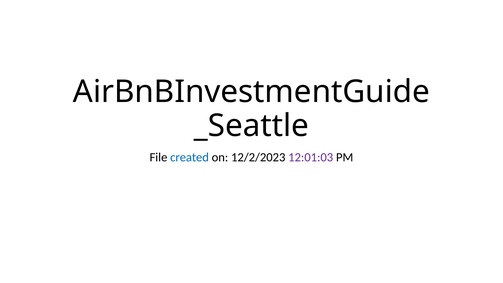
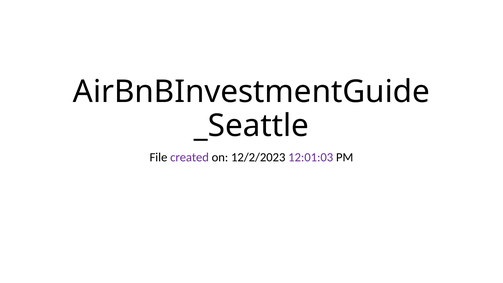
created colour: blue -> purple (190, 157)
